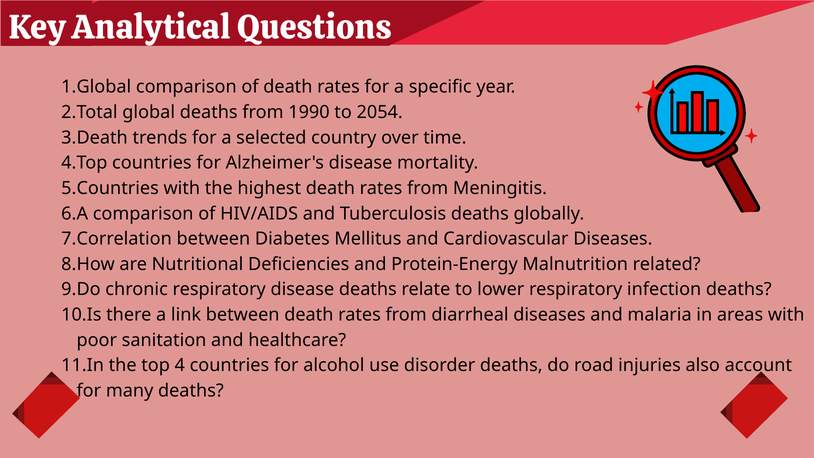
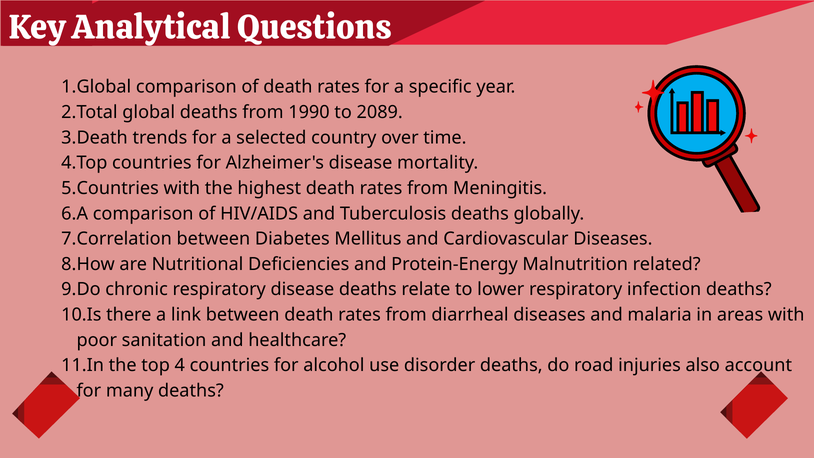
2054: 2054 -> 2089 (380, 112)
